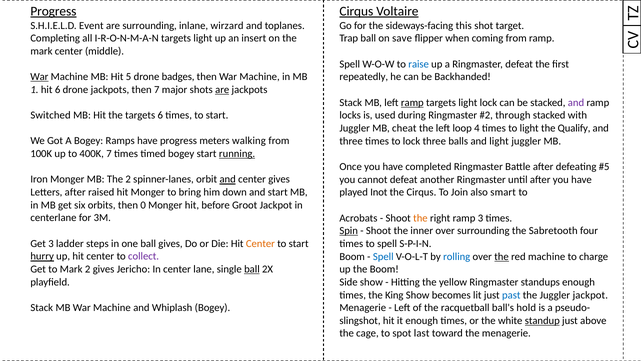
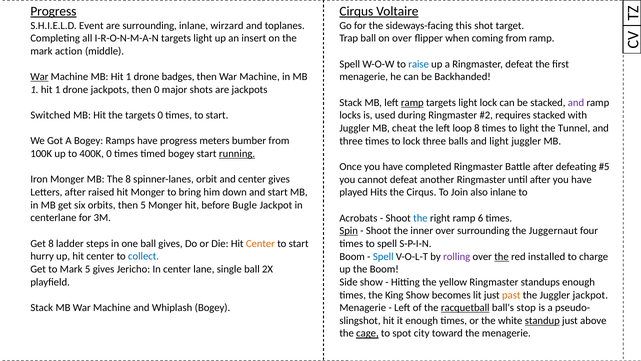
on save: save -> over (402, 38)
mark center: center -> action (69, 51)
MB Hit 5: 5 -> 1 (129, 77)
repeatedly: repeatedly -> menagerie (364, 77)
1 hit 6: 6 -> 1 (58, 90)
then 7: 7 -> 0 (157, 90)
are underline: present -> none (222, 90)
targets 6: 6 -> 0 (160, 115)
through: through -> requires (513, 115)
loop 4: 4 -> 8 (477, 128)
Qualify: Qualify -> Tunnel (574, 128)
walking: walking -> bumber (249, 141)
400K 7: 7 -> 0 (109, 154)
The 2: 2 -> 8 (128, 179)
and underline: present -> none (228, 179)
Inot: Inot -> Hits (379, 192)
also smart: smart -> inlane (503, 192)
then 0: 0 -> 5 (143, 205)
Groot: Groot -> Bugle (245, 205)
the colour: orange -> blue (420, 218)
ramp 3: 3 -> 6 (480, 218)
Sabretooth: Sabretooth -> Juggernaut (553, 231)
Get 3: 3 -> 8 (51, 243)
hurry underline: present -> none (42, 256)
collect colour: purple -> blue (144, 256)
rolling colour: blue -> purple (457, 256)
red machine: machine -> installed (547, 256)
Mark 2: 2 -> 5 (88, 269)
ball underline: present -> none (252, 269)
past colour: blue -> orange (511, 295)
racquetball underline: none -> present (465, 307)
hold: hold -> stop (526, 307)
cage underline: none -> present (367, 333)
last: last -> city (422, 333)
